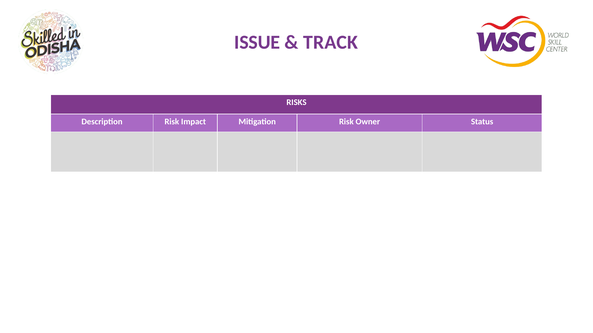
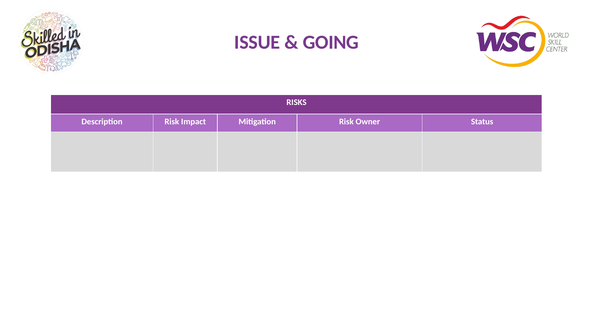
TRACK: TRACK -> GOING (331, 43)
